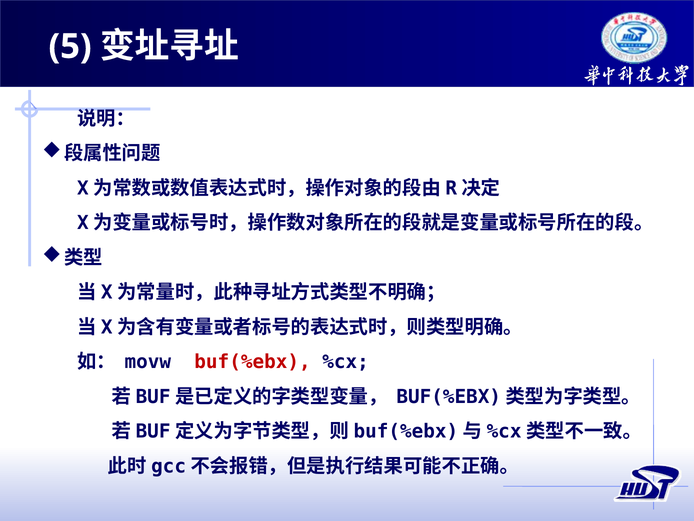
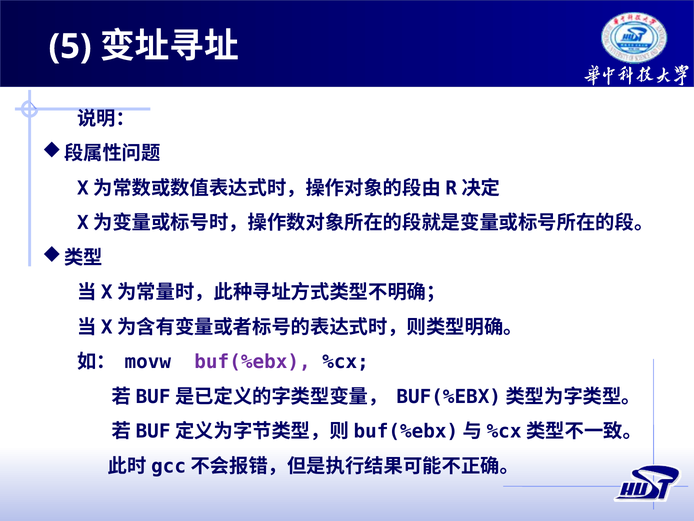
buf(%ebx colour: red -> purple (253, 362)
